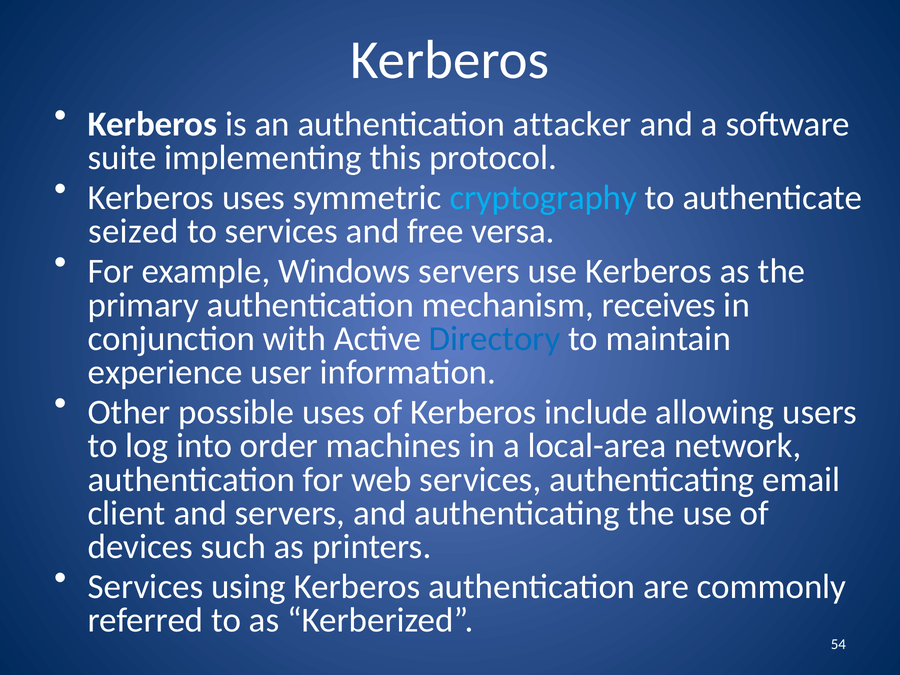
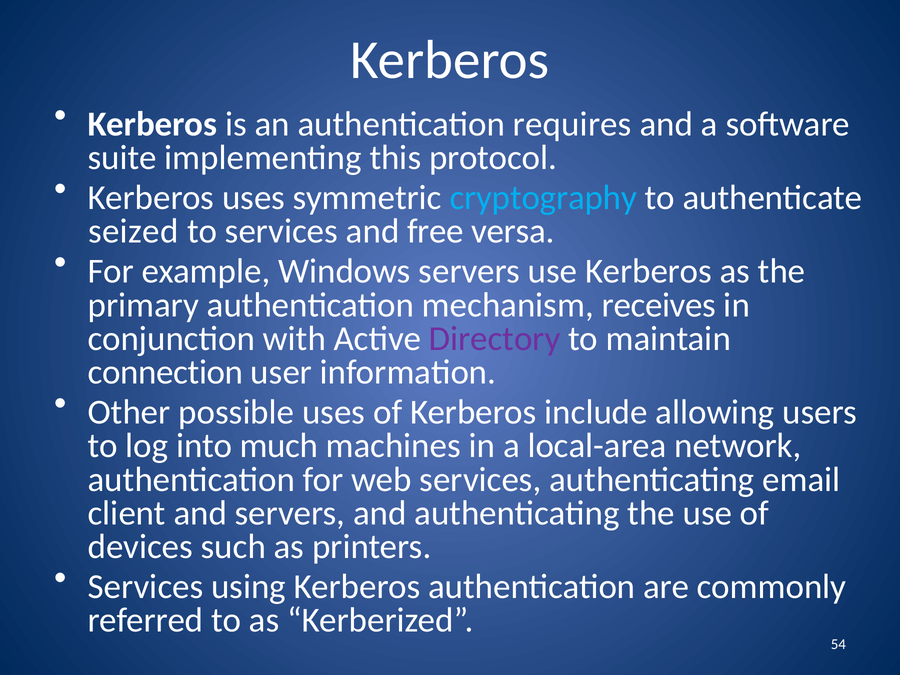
attacker: attacker -> requires (572, 124)
Directory colour: blue -> purple (495, 339)
experience: experience -> connection (165, 372)
order: order -> much (279, 446)
